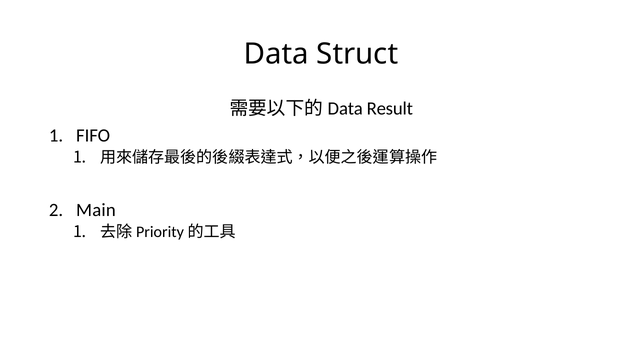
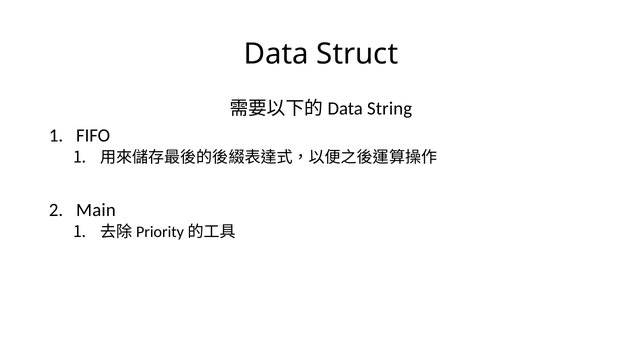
Result: Result -> String (390, 109)
